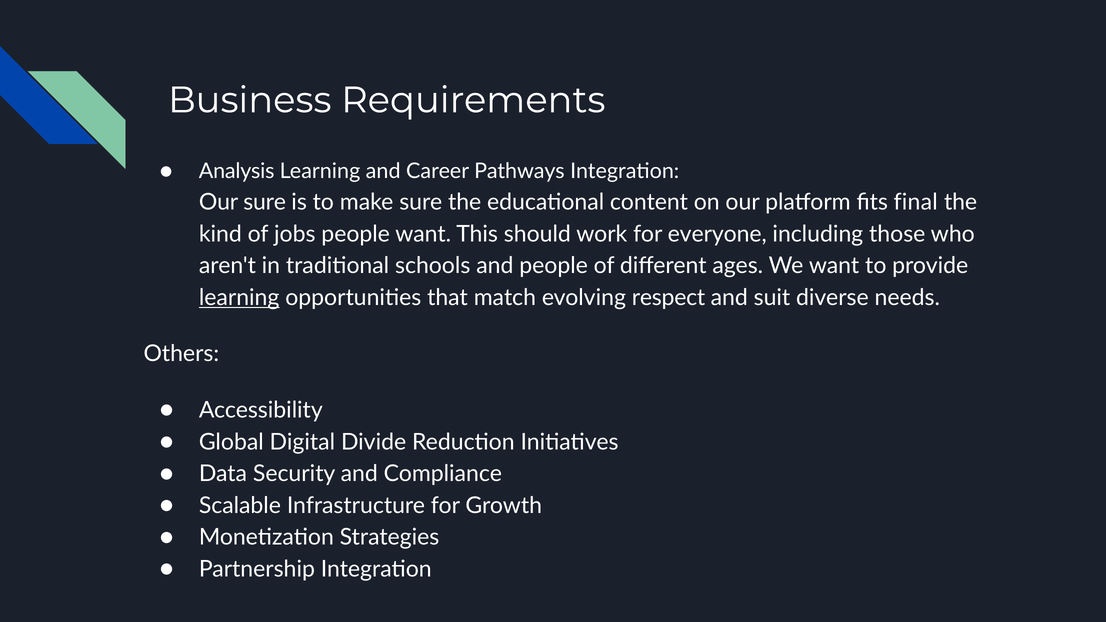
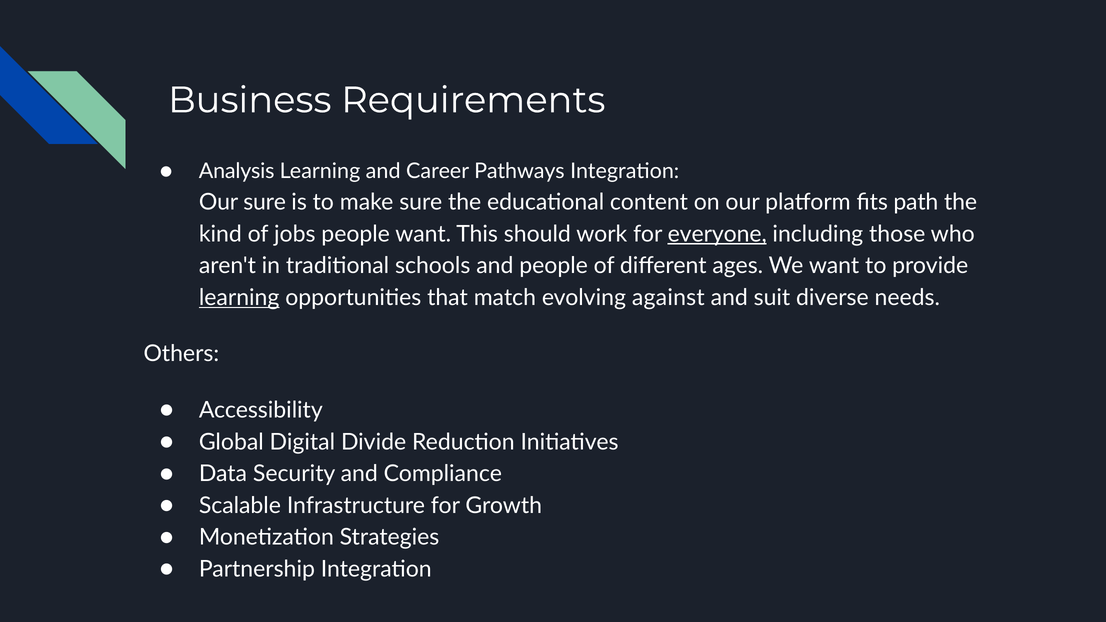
final: final -> path (916, 202)
everyone underline: none -> present (717, 234)
respect: respect -> against (668, 298)
